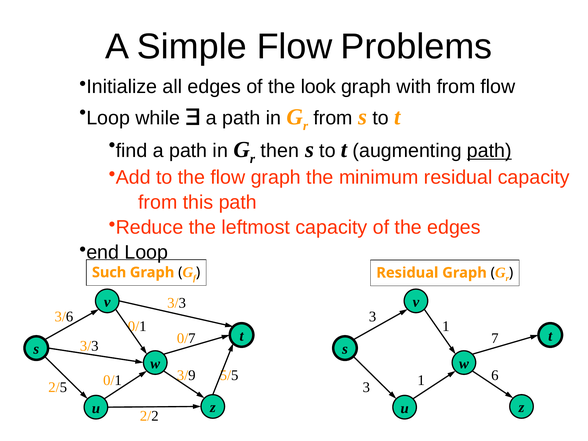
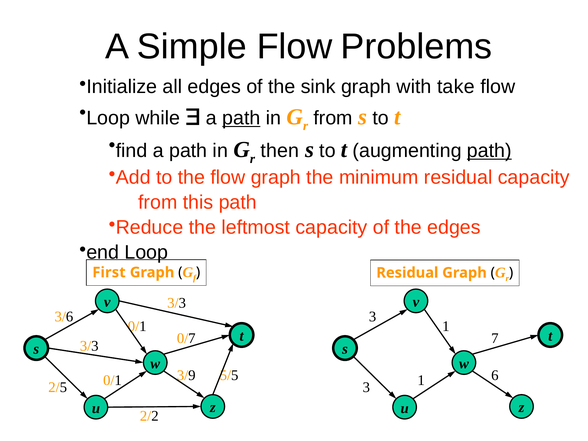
look: look -> sink (318, 87)
with from: from -> take (456, 87)
path underline: none -> present (241, 118)
Such: Such -> First (109, 272)
